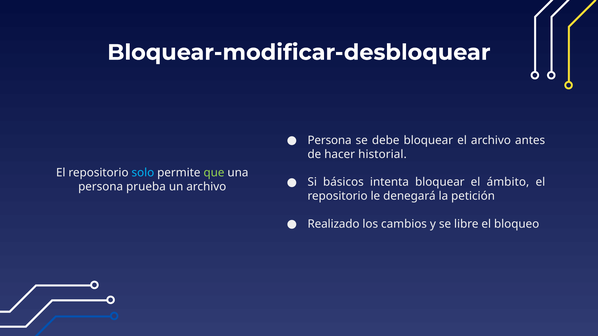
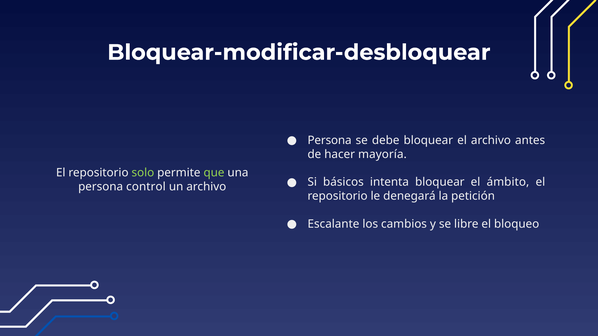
historial: historial -> mayoría (382, 154)
solo colour: light blue -> light green (143, 173)
prueba: prueba -> control (146, 187)
Realizado: Realizado -> Escalante (333, 224)
